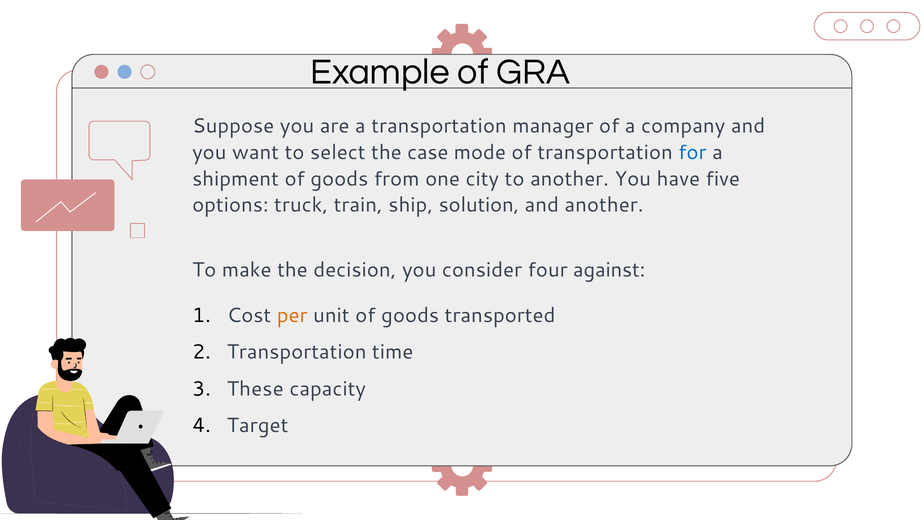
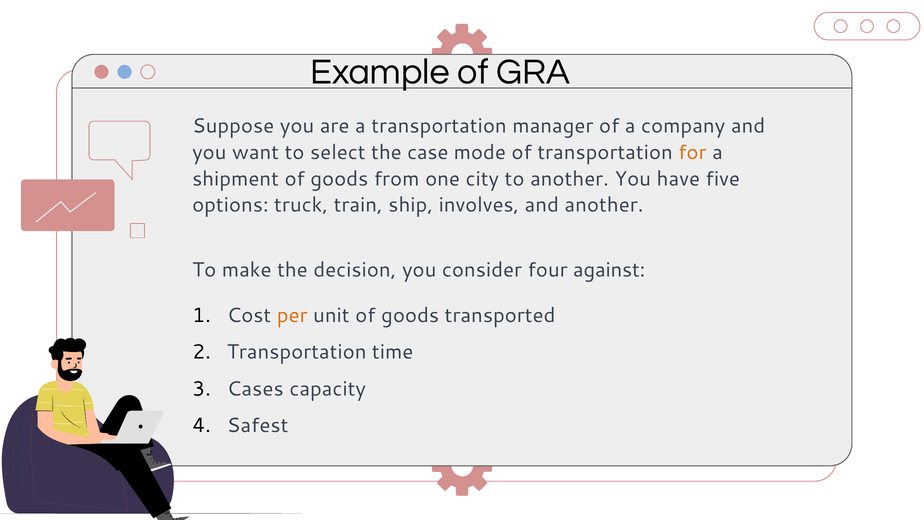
for colour: blue -> orange (692, 152)
solution: solution -> involves (479, 205)
These: These -> Cases (255, 389)
Target: Target -> Safest (258, 425)
